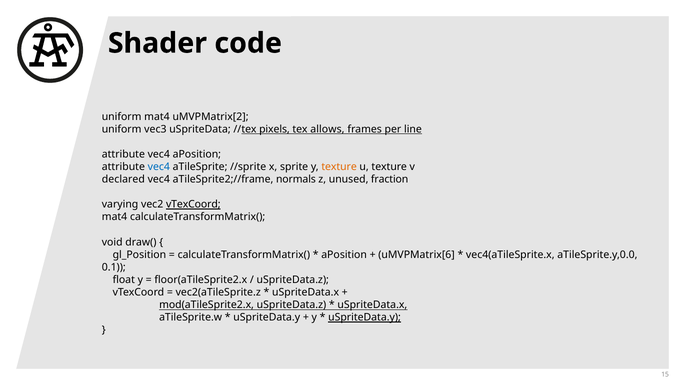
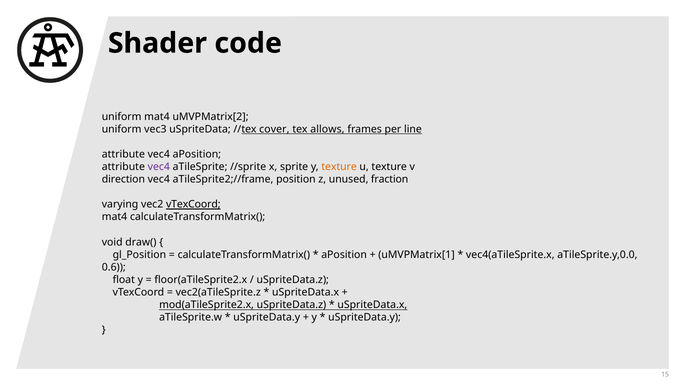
pixels: pixels -> cover (274, 129)
vec4 colour: blue -> purple (159, 167)
declared: declared -> direction (123, 180)
normals: normals -> position (296, 180)
uMVPMatrix[6: uMVPMatrix[6 -> uMVPMatrix[1 (417, 255)
0.1: 0.1 -> 0.6 (114, 267)
uSpriteData.y underline: present -> none (365, 318)
